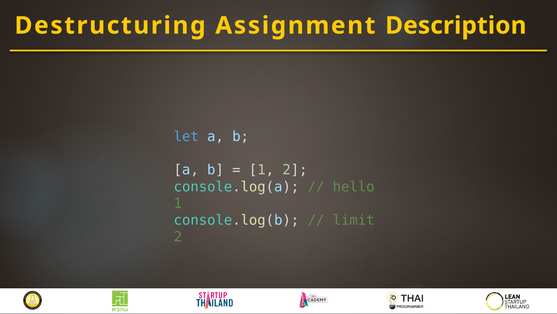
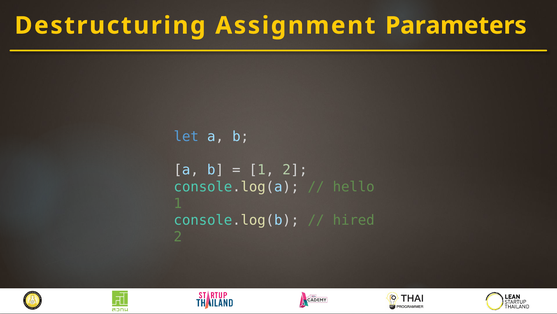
Description: Description -> Parameters (456, 25)
limit: limit -> hired (354, 220)
